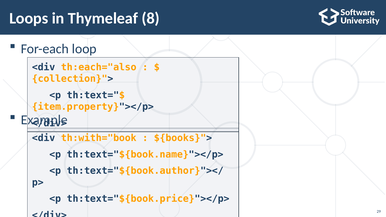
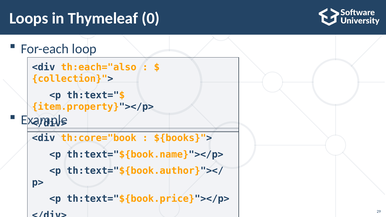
8: 8 -> 0 (151, 18)
th:with="book: th:with="book -> th:core="book (99, 138)
